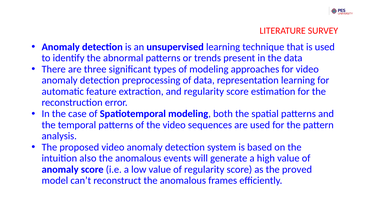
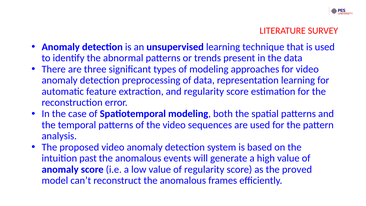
also: also -> past (88, 158)
